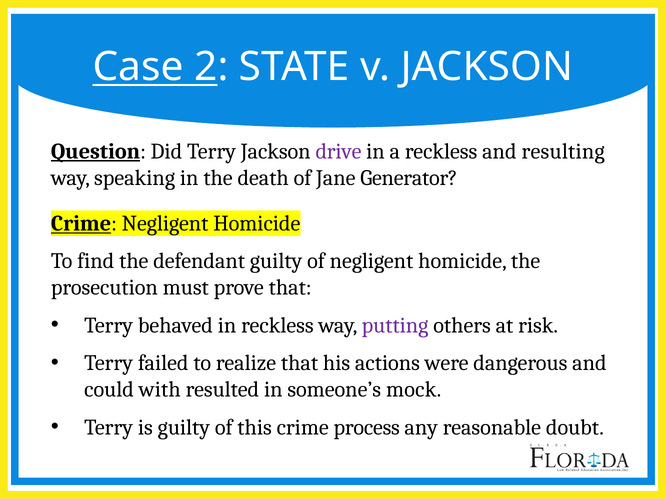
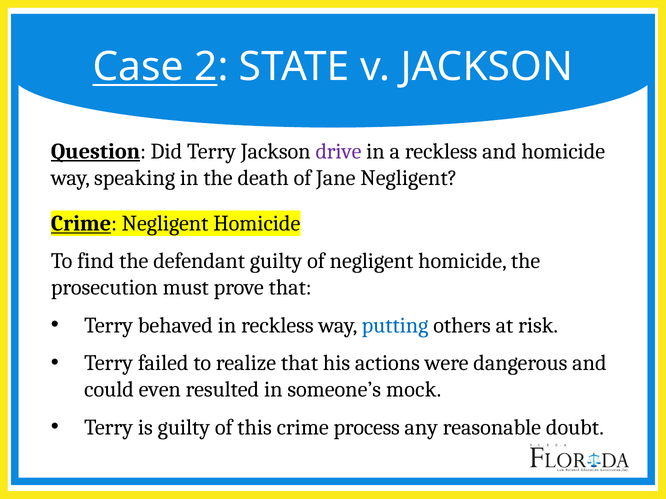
and resulting: resulting -> homicide (563, 151)
Jane Generator: Generator -> Negligent (409, 178)
putting colour: purple -> blue (395, 326)
with: with -> even (160, 390)
